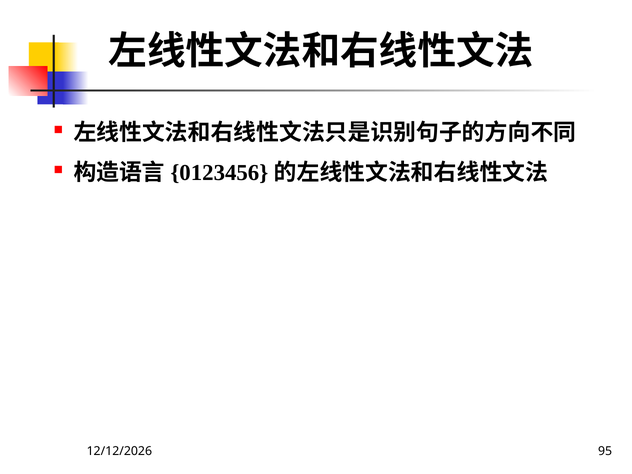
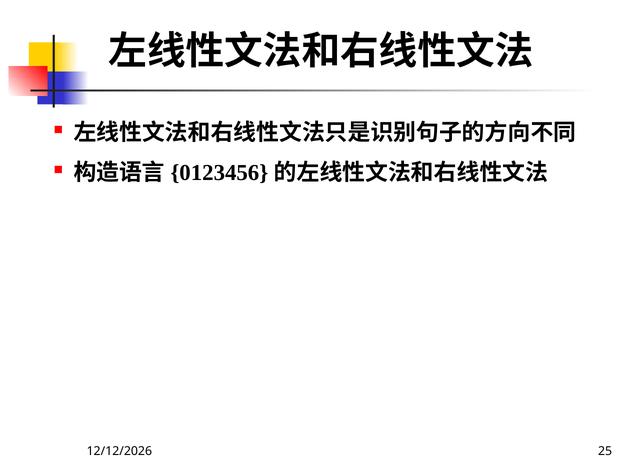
95: 95 -> 25 (605, 451)
